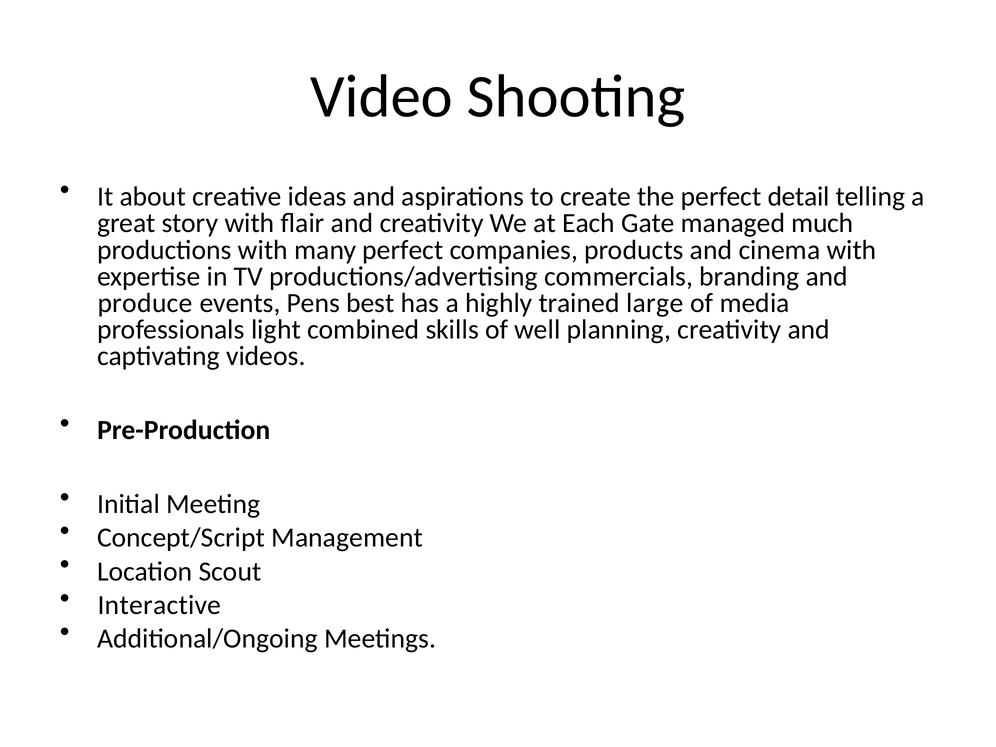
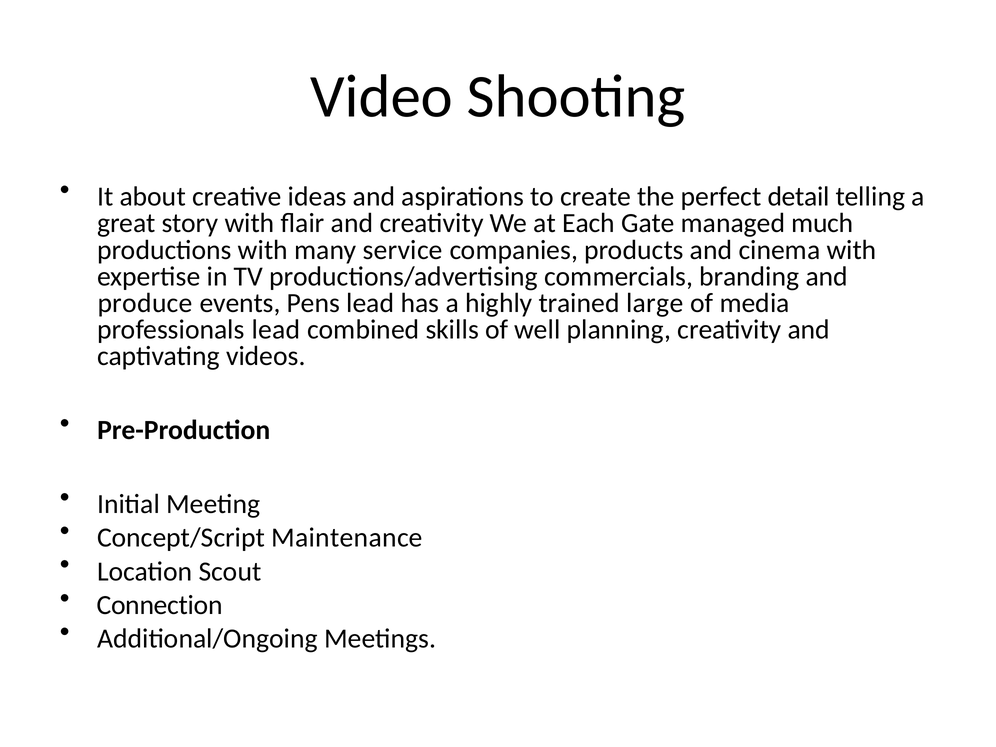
many perfect: perfect -> service (403, 250)
Pens best: best -> lead (370, 303)
professionals light: light -> lead (276, 330)
Management: Management -> Maintenance (347, 538)
Interactive: Interactive -> Connection (160, 605)
